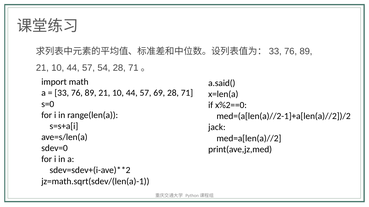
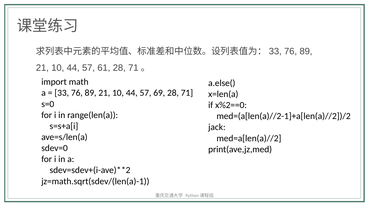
54: 54 -> 61 (104, 68)
a.said(: a.said( -> a.else( (222, 83)
